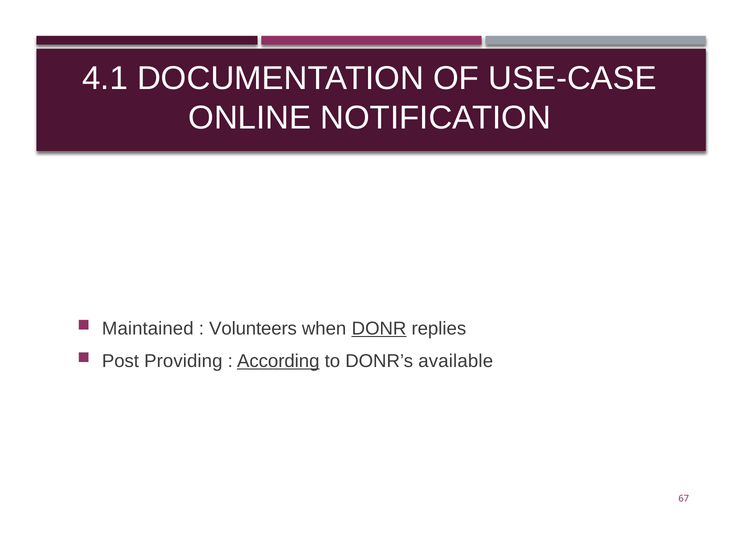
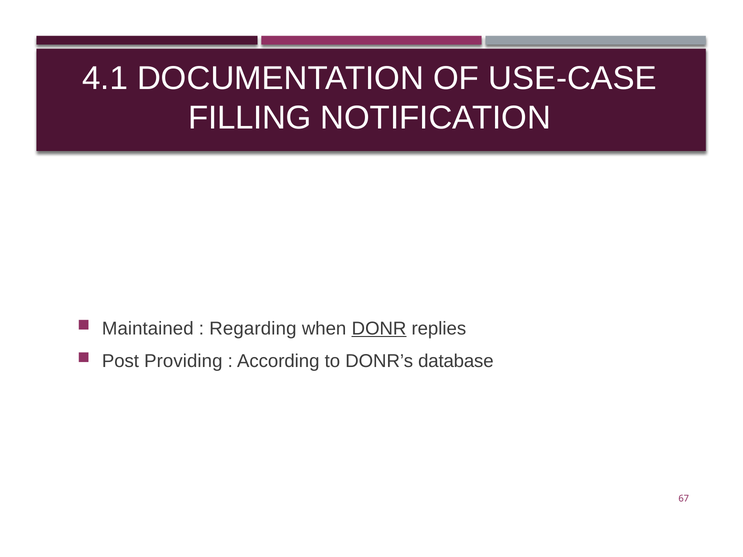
ONLINE: ONLINE -> FILLING (250, 118)
Volunteers: Volunteers -> Regarding (253, 329)
According underline: present -> none (278, 361)
available: available -> database (456, 361)
